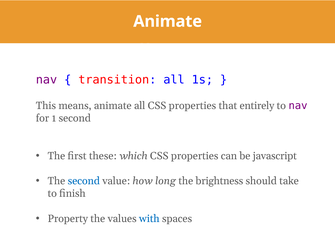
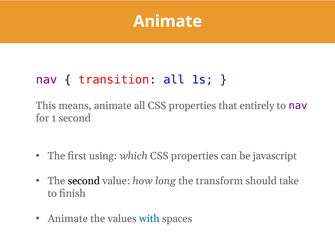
these: these -> using (103, 156)
second colour: blue -> black (84, 181)
brightness: brightness -> transform (219, 181)
Property: Property -> Animate (68, 219)
